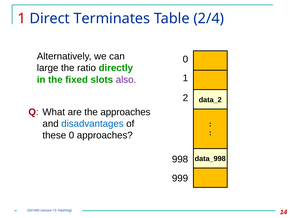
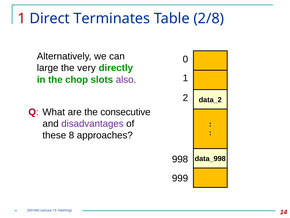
2/4: 2/4 -> 2/8 (209, 18)
ratio: ratio -> very (86, 68)
fixed: fixed -> chop (77, 79)
the approaches: approaches -> consecutive (125, 112)
disadvantages colour: blue -> purple (92, 123)
these 0: 0 -> 8 (71, 135)
